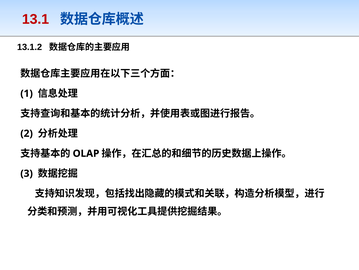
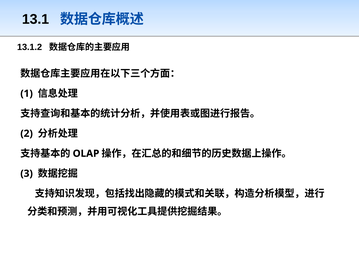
13.1 colour: red -> black (36, 19)
